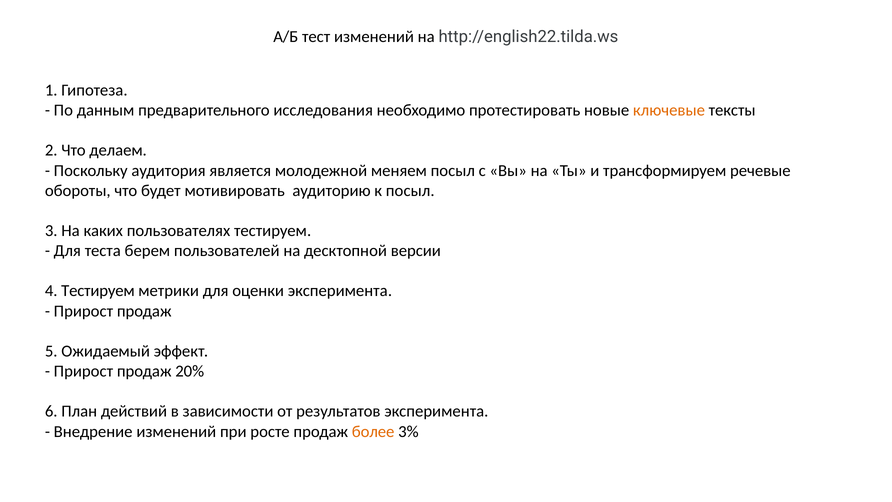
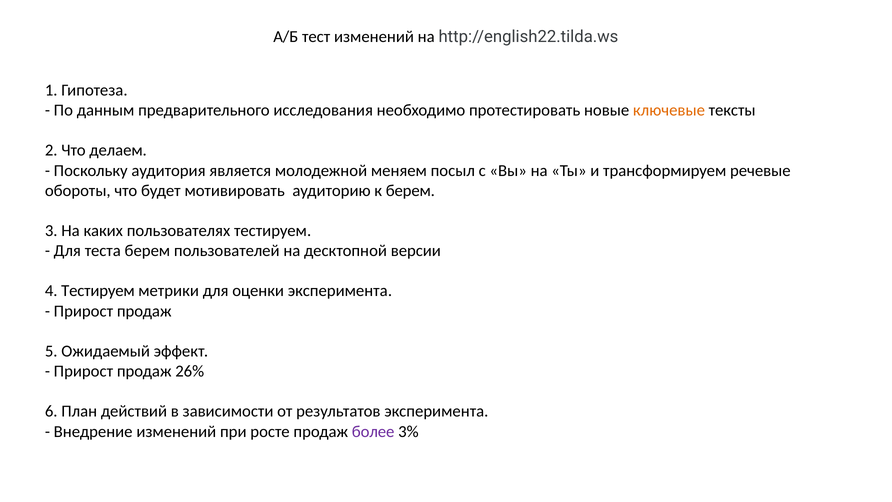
к посыл: посыл -> берем (410, 190)
20%: 20% -> 26% (190, 371)
более colour: orange -> purple (373, 431)
